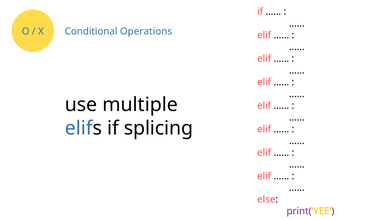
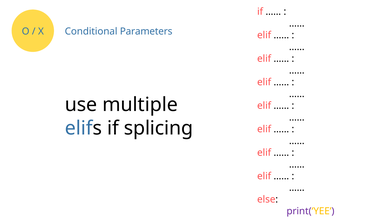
Operations: Operations -> Parameters (146, 31)
